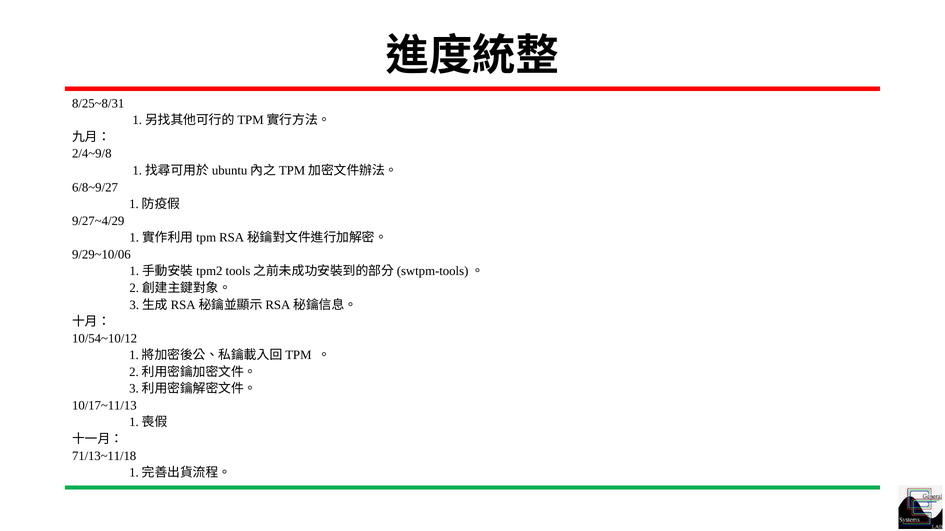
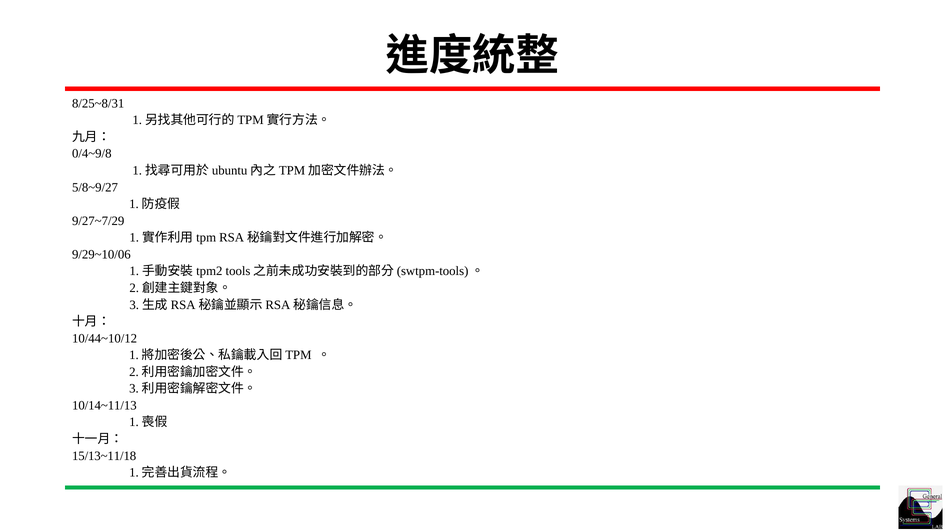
2/4~9/8: 2/4~9/8 -> 0/4~9/8 (92, 154)
6/8~9/27: 6/8~9/27 -> 5/8~9/27 (95, 188)
9/27~4/29: 9/27~4/29 -> 9/27~7/29 (98, 221)
10/54~10/12: 10/54~10/12 -> 10/44~10/12 (105, 339)
10/17~11/13: 10/17~11/13 -> 10/14~11/13 (104, 406)
71/13~11/18: 71/13~11/18 -> 15/13~11/18 (104, 456)
